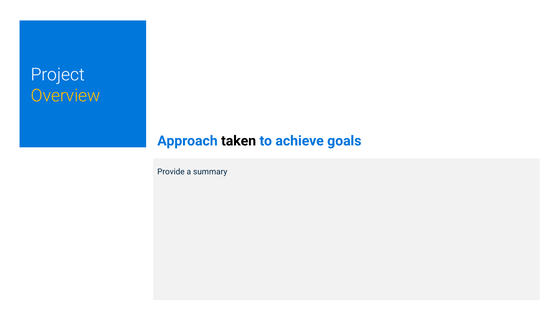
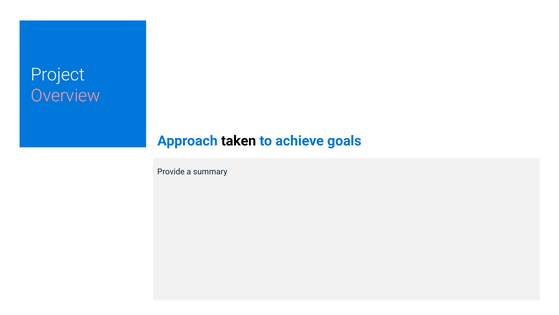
Overview colour: yellow -> pink (66, 96)
